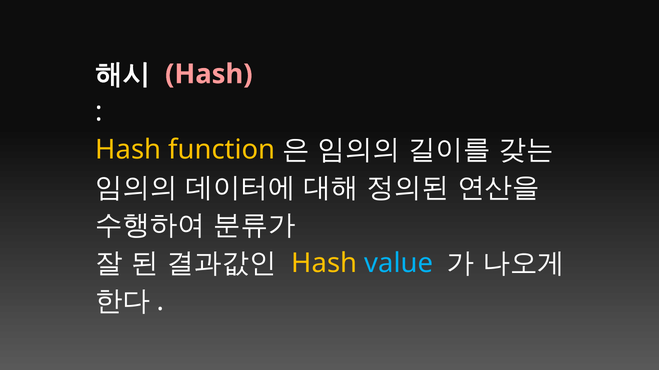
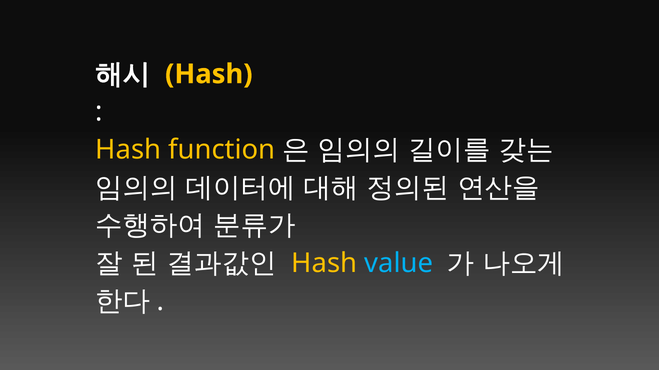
Hash colour: pink -> yellow (209, 74)
